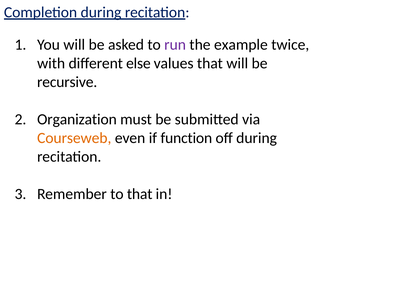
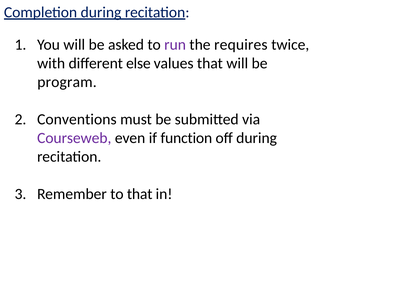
example: example -> requires (241, 45)
recursive: recursive -> program (67, 82)
Organization: Organization -> Conventions (77, 119)
Courseweb colour: orange -> purple (74, 138)
